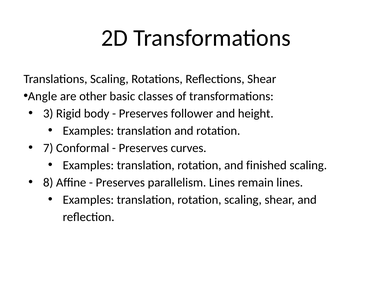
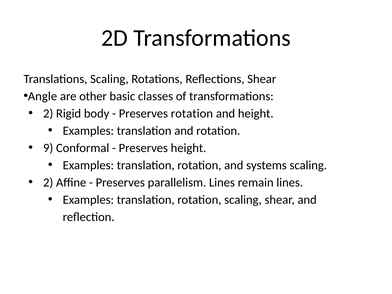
3: 3 -> 2 (48, 113)
Preserves follower: follower -> rotation (192, 113)
7: 7 -> 9 (48, 148)
Preserves curves: curves -> height (189, 148)
finished: finished -> systems (266, 165)
8: 8 -> 2 (48, 182)
